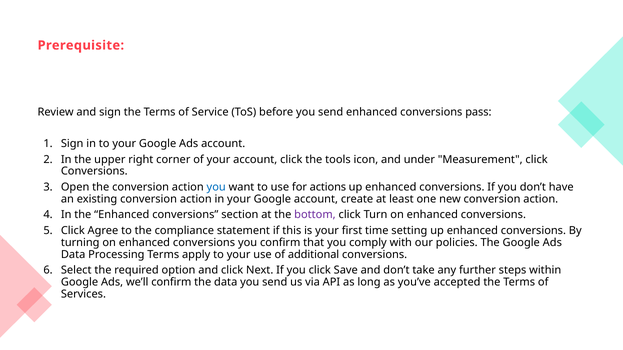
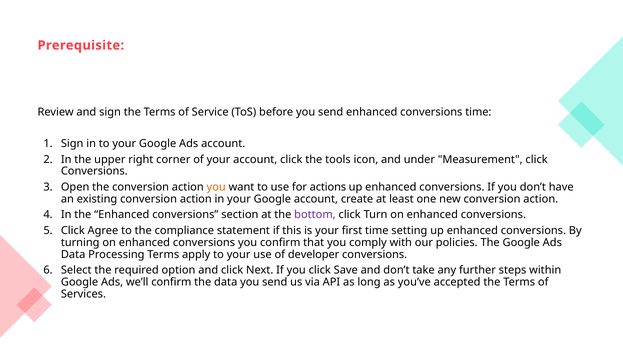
conversions pass: pass -> time (478, 112)
you colour: blue -> orange (216, 187)
additional: additional -> developer (314, 255)
